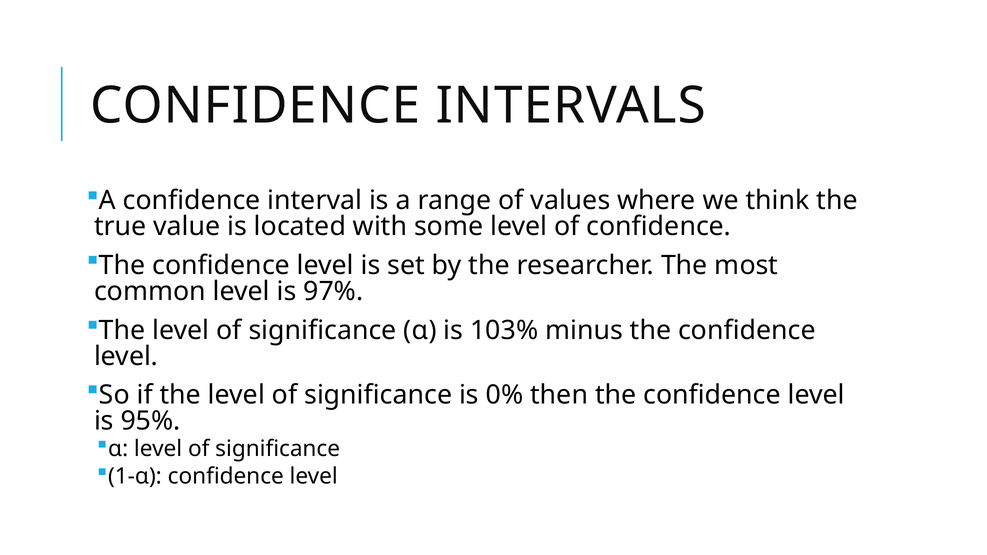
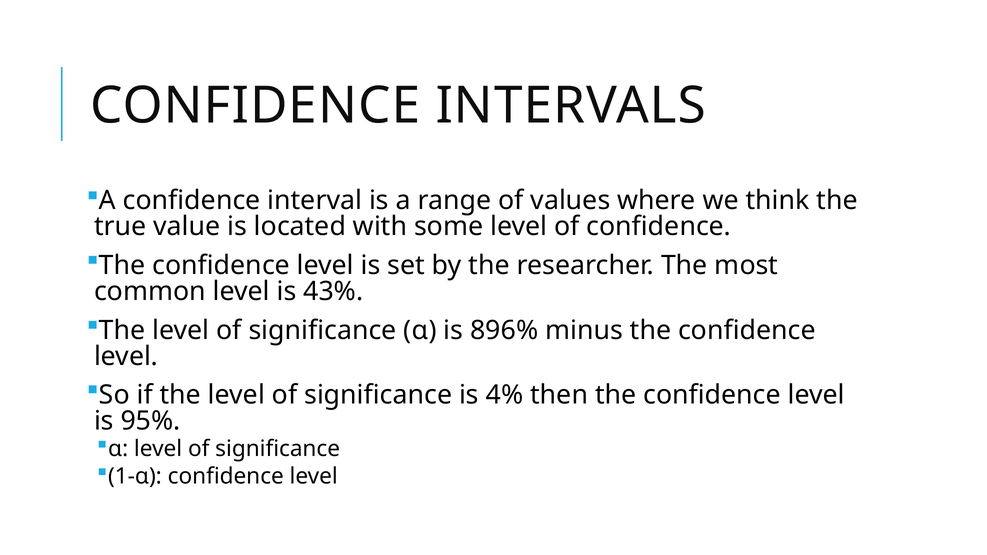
97%: 97% -> 43% (333, 292)
103%: 103% -> 896% (504, 330)
0%: 0% -> 4% (505, 395)
